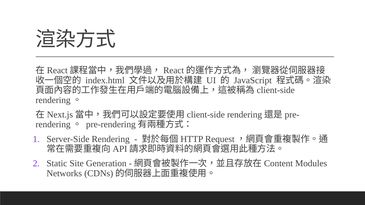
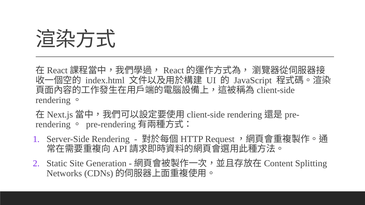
Modules: Modules -> Splitting (311, 164)
